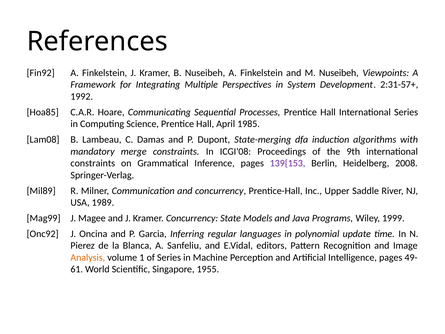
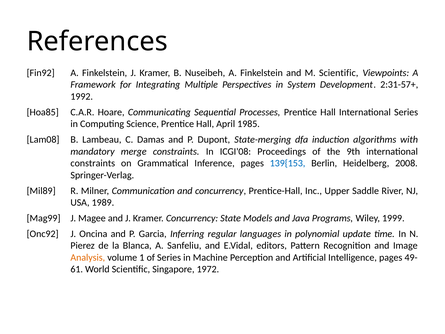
M Nuseibeh: Nuseibeh -> Scientific (339, 73)
139{153 colour: purple -> blue (288, 163)
1955: 1955 -> 1972 (208, 269)
